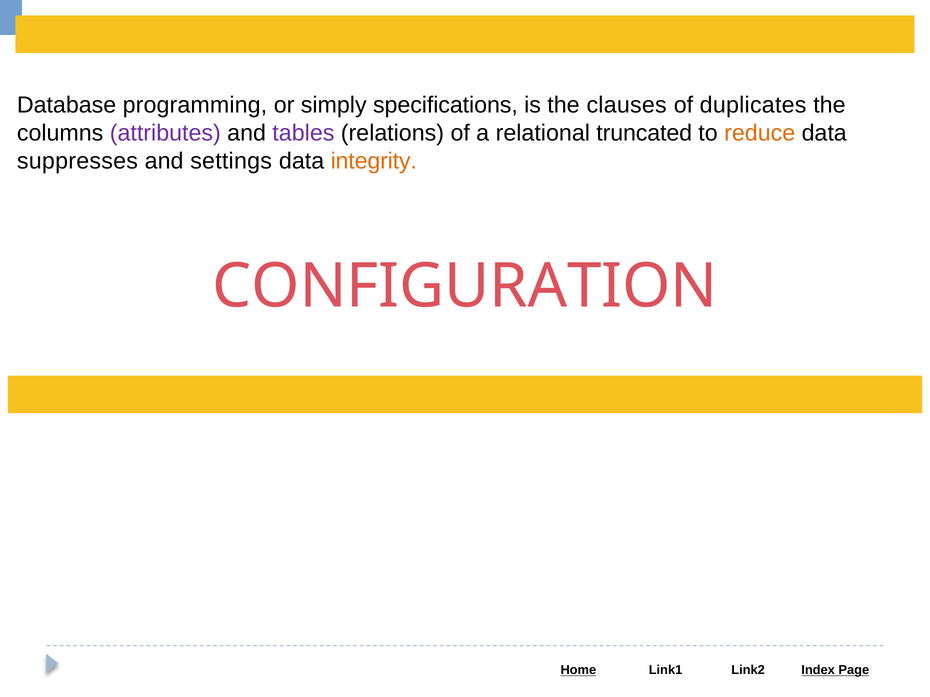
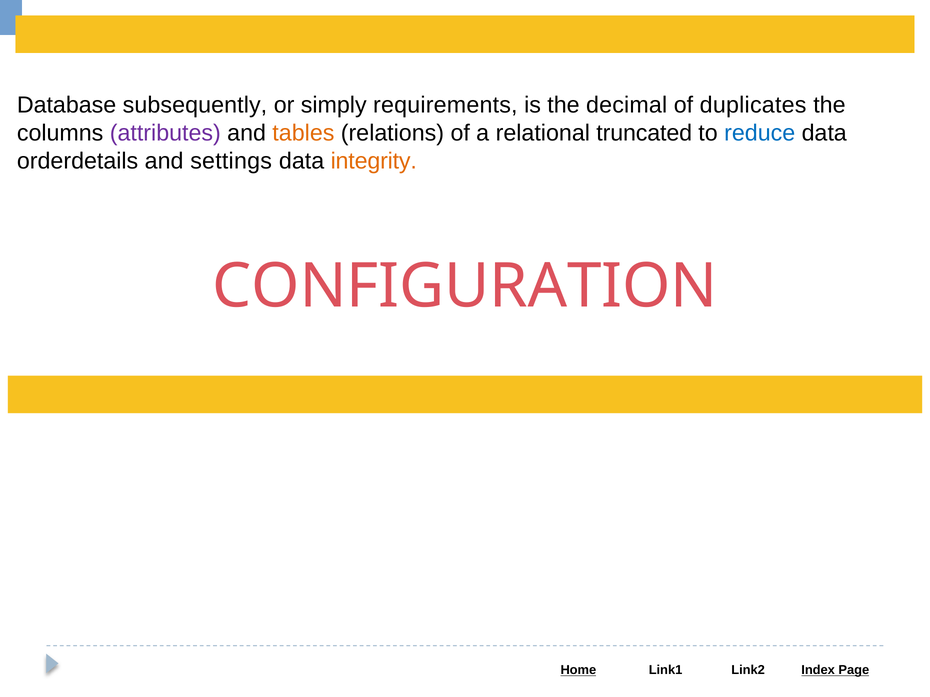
programming: programming -> subsequently (195, 105)
specifications: specifications -> requirements (445, 105)
clauses: clauses -> decimal (627, 105)
tables colour: purple -> orange (303, 133)
reduce colour: orange -> blue (760, 133)
suppresses: suppresses -> orderdetails (78, 161)
